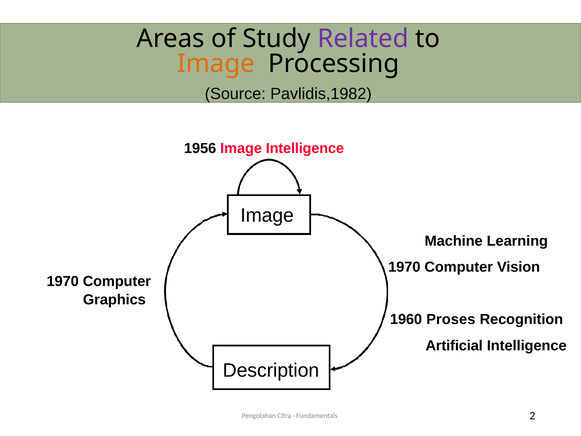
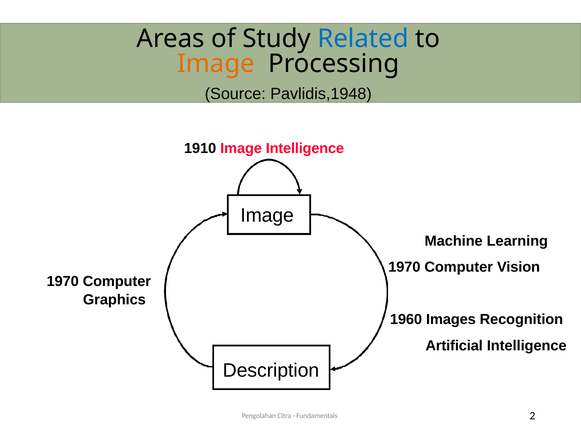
Related colour: purple -> blue (363, 39)
Pavlidis,1982: Pavlidis,1982 -> Pavlidis,1948 (321, 94)
1956: 1956 -> 1910 (200, 148)
Proses: Proses -> Images (451, 319)
